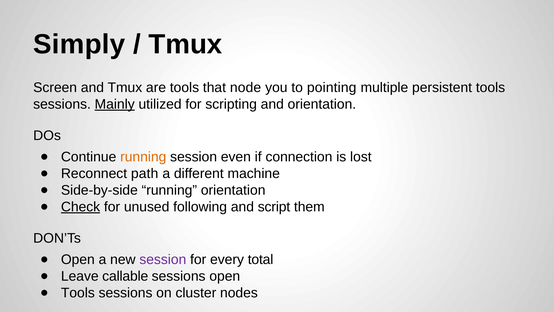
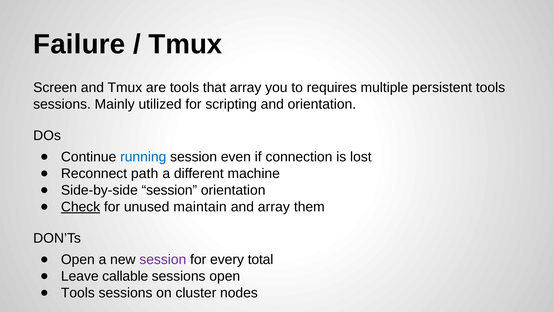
Simply: Simply -> Failure (79, 44)
that node: node -> array (246, 88)
pointing: pointing -> requires (332, 88)
Mainly underline: present -> none (115, 104)
running colour: orange -> blue (143, 157)
Side-by-side running: running -> session (169, 190)
following: following -> maintain (200, 207)
and script: script -> array (274, 207)
